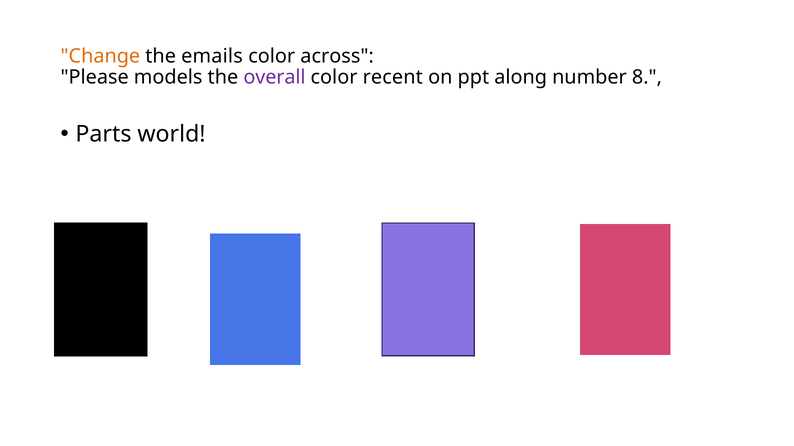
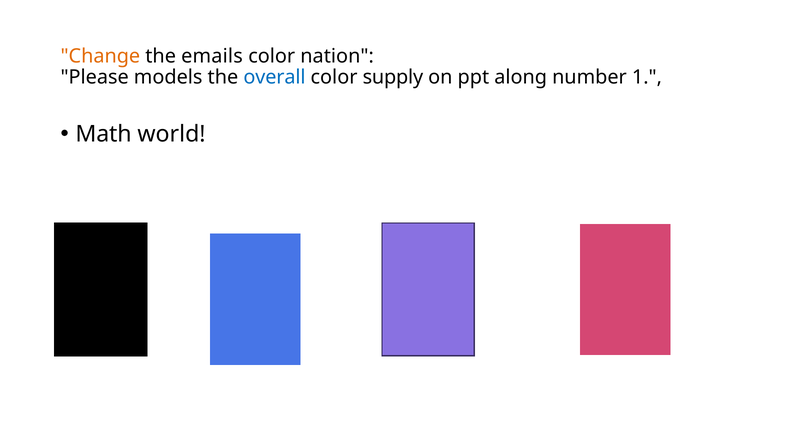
across: across -> nation (337, 56)
overall colour: purple -> blue (274, 78)
recent: recent -> supply (393, 78)
8: 8 -> 1 (647, 78)
Parts: Parts -> Math (104, 134)
